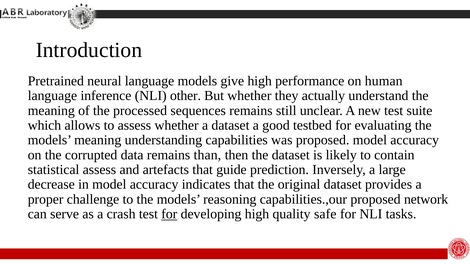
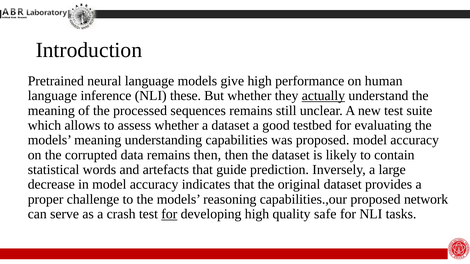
other: other -> these (185, 96)
actually underline: none -> present (323, 96)
remains than: than -> then (207, 155)
statistical assess: assess -> words (99, 170)
